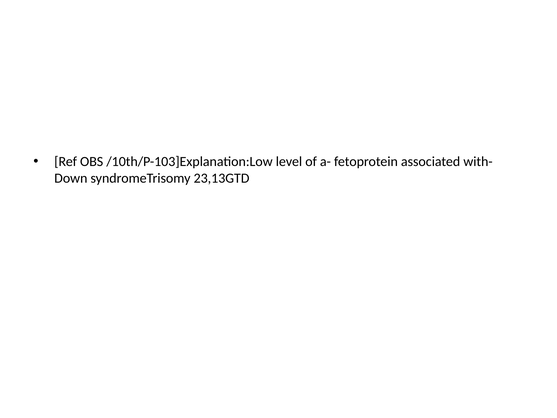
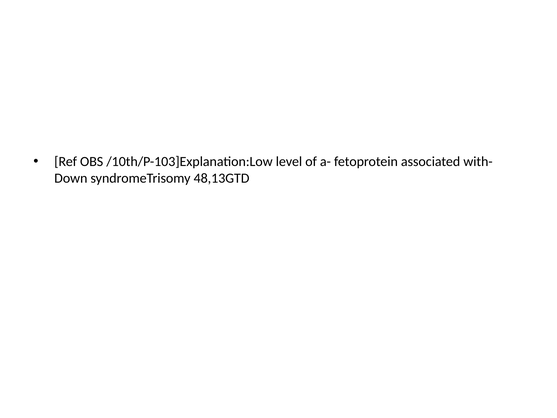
23,13GTD: 23,13GTD -> 48,13GTD (222, 178)
